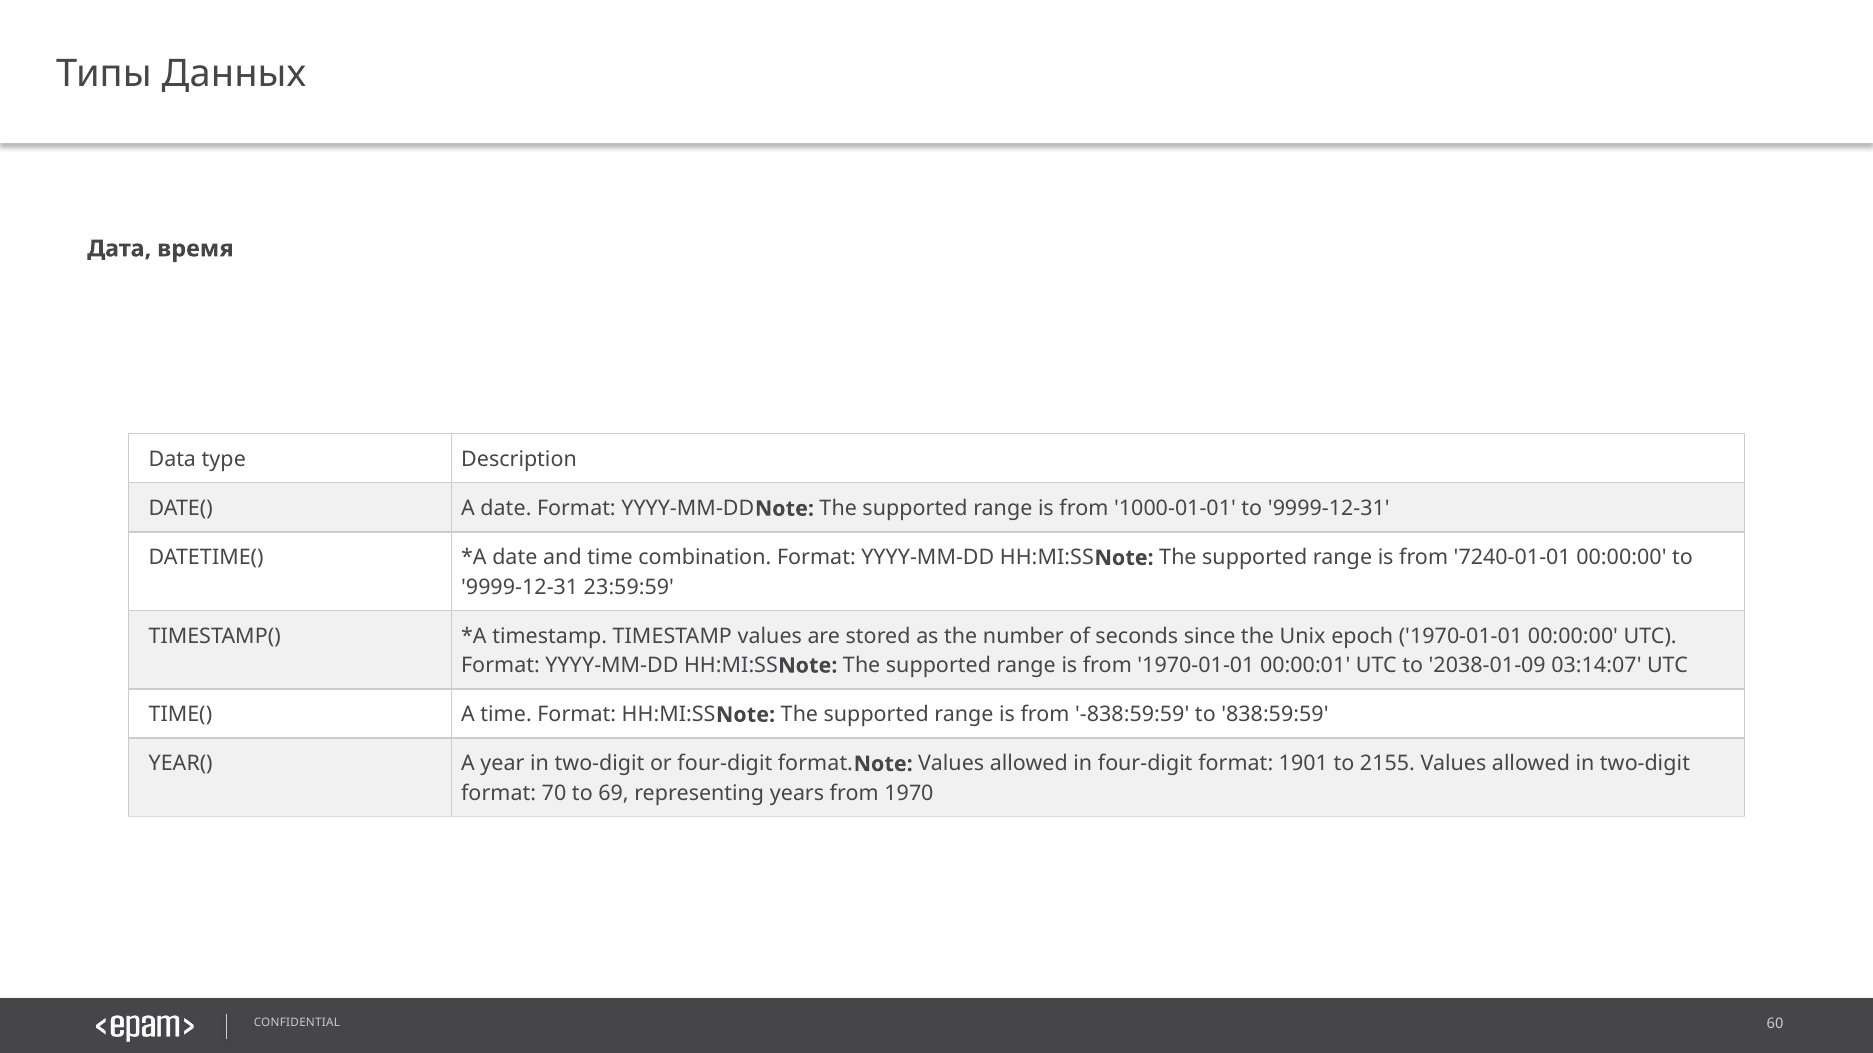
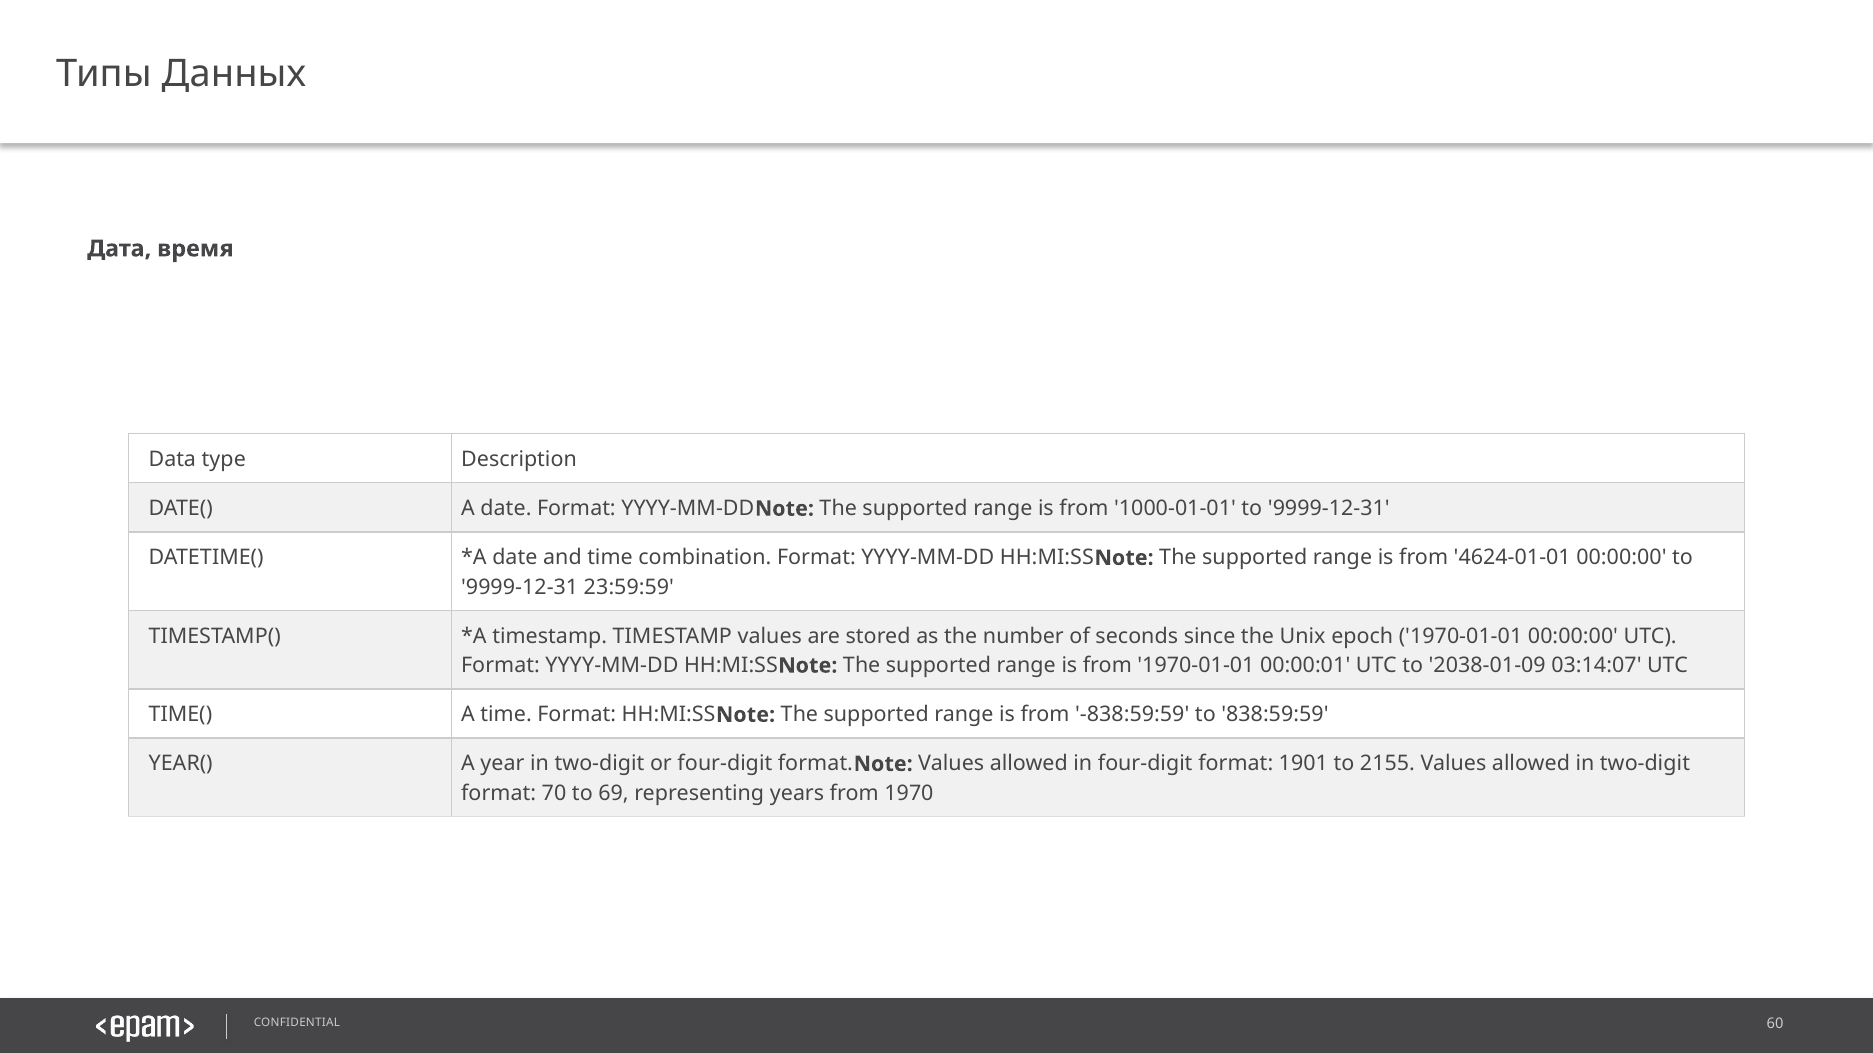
7240-01-01: 7240-01-01 -> 4624-01-01 (1512, 558)
